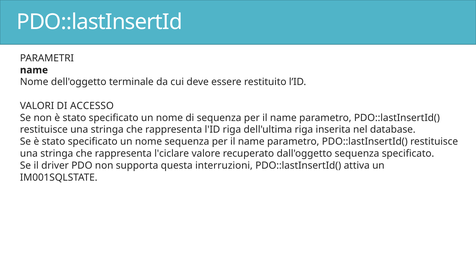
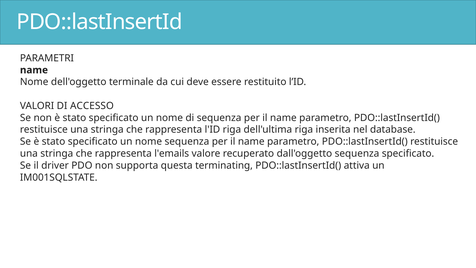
l'ciclare: l'ciclare -> l'emails (172, 153)
interruzioni: interruzioni -> terminating (224, 165)
